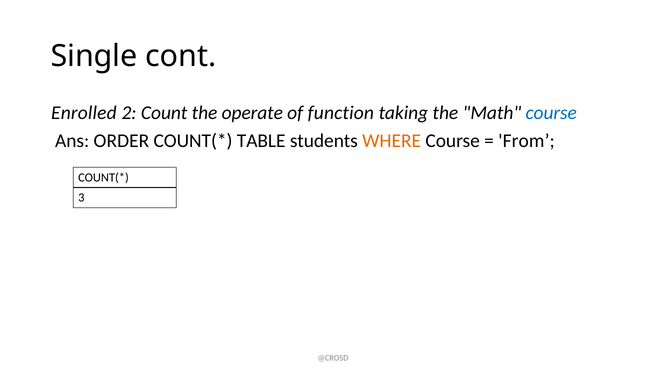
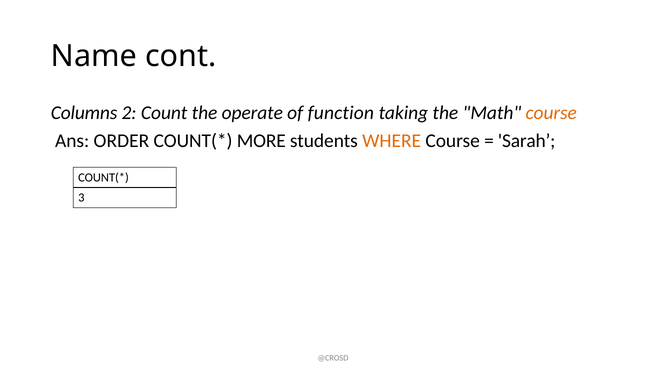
Single: Single -> Name (94, 56)
Enrolled: Enrolled -> Columns (84, 113)
course colour: blue -> orange (551, 113)
TABLE: TABLE -> MORE (261, 141)
From: From -> Sarah (527, 141)
